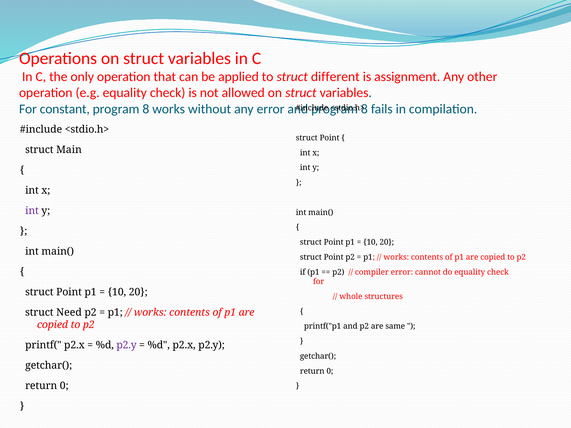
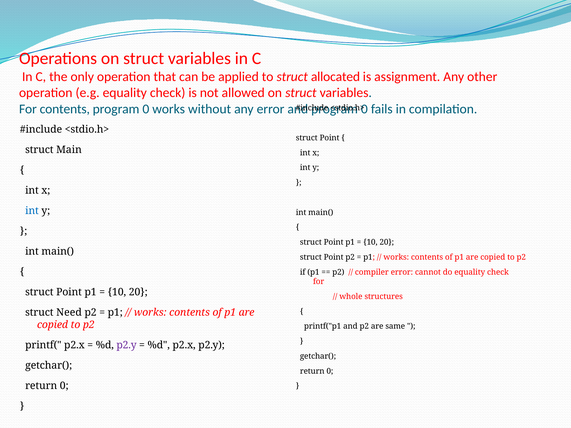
different: different -> allocated (335, 77)
For constant: constant -> contents (65, 109)
8: 8 -> 0 (146, 109)
8: 8 -> 0 (364, 109)
int colour: purple -> blue (32, 211)
